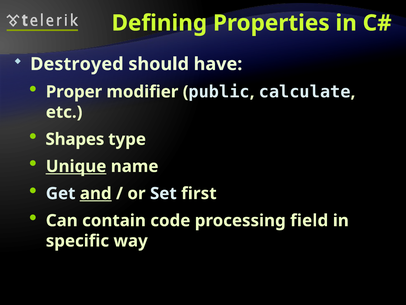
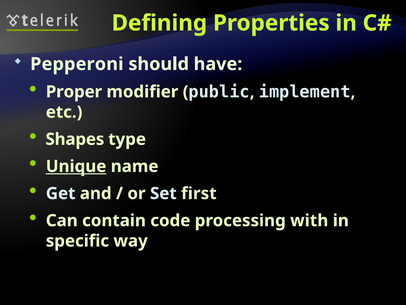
Destroyed: Destroyed -> Pepperoni (77, 64)
calculate: calculate -> implement (305, 92)
and underline: present -> none (96, 193)
field: field -> with (309, 220)
